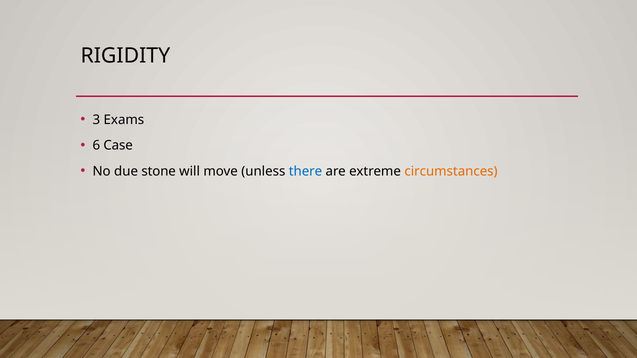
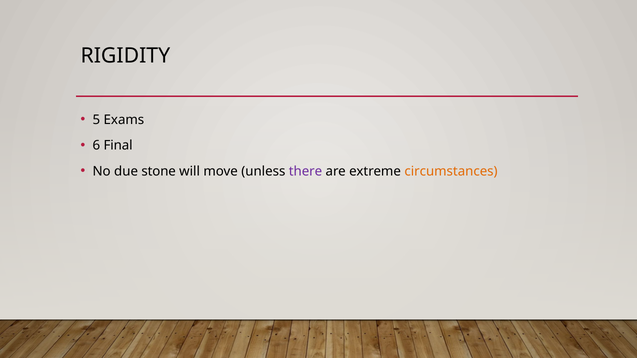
3: 3 -> 5 (96, 120)
Case: Case -> Final (118, 146)
there colour: blue -> purple (306, 171)
